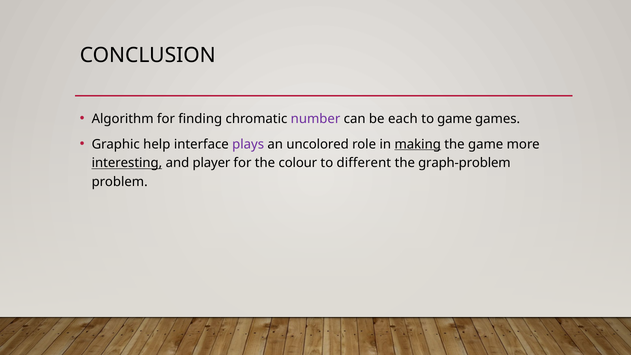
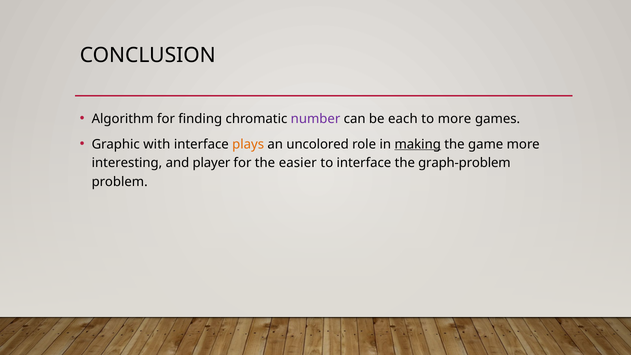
to game: game -> more (455, 119)
help: help -> with (157, 144)
plays colour: purple -> orange (248, 144)
interesting underline: present -> none (127, 163)
colour: colour -> easier (298, 163)
to different: different -> interface (364, 163)
